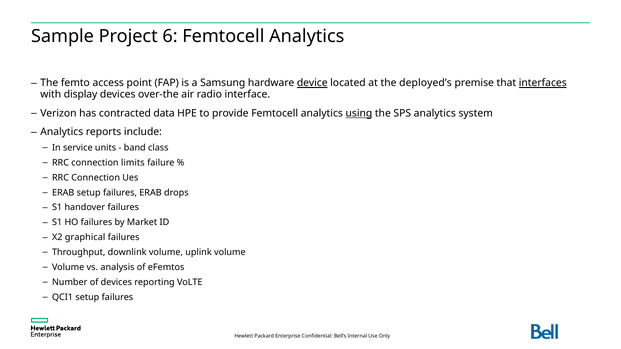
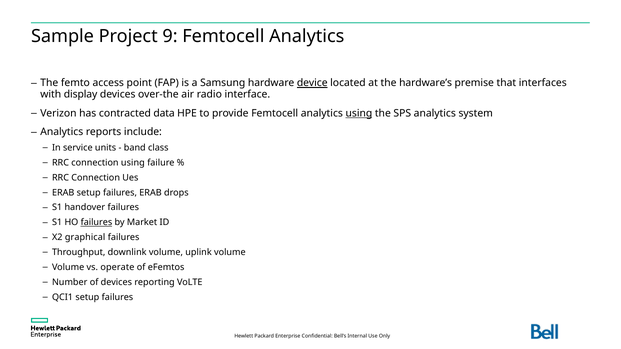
6: 6 -> 9 (170, 36)
deployed’s: deployed’s -> hardware’s (426, 83)
interfaces underline: present -> none (543, 83)
connection limits: limits -> using (133, 163)
failures underline: none -> present (96, 223)
analysis: analysis -> operate (117, 268)
